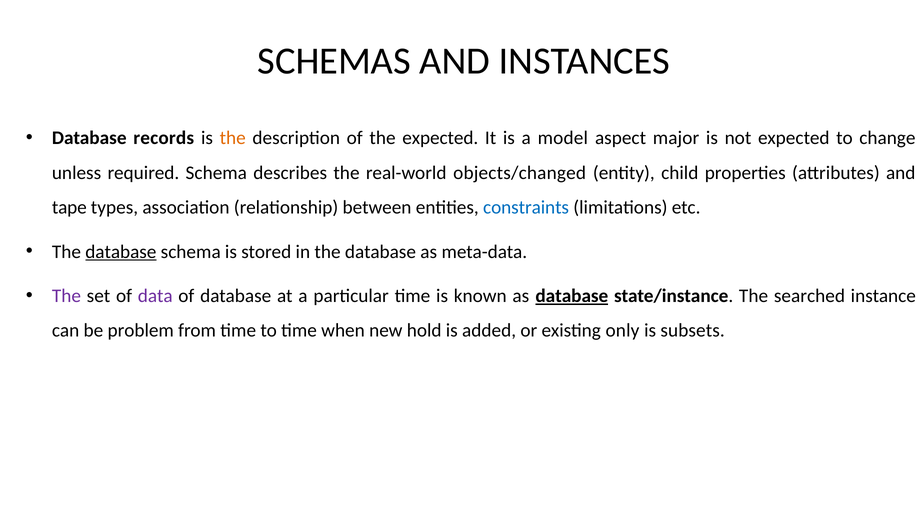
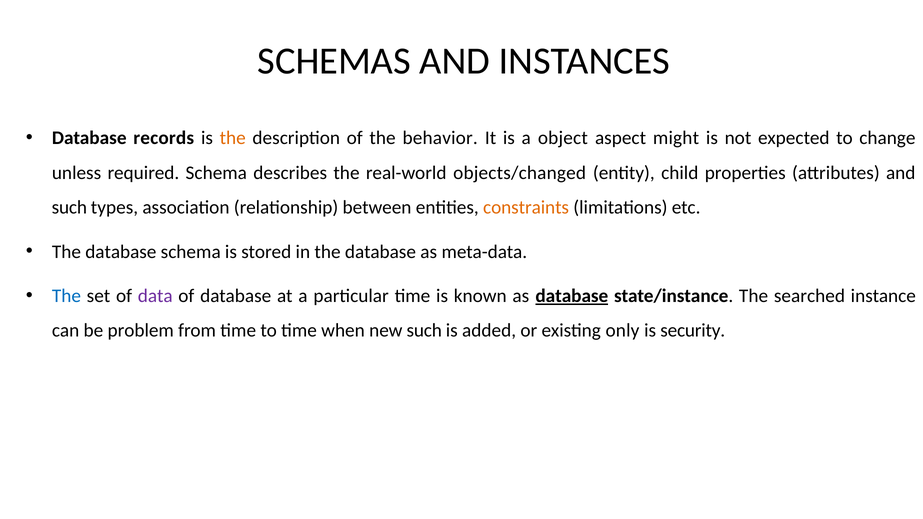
the expected: expected -> behavior (440, 138)
model: model -> object (563, 138)
major: major -> might (676, 138)
tape: tape -> such (69, 207)
constraints colour: blue -> orange (526, 207)
database underline: present -> none (121, 252)
The colour: purple -> blue (66, 296)
new hold: hold -> such (424, 331)
subsets: subsets -> security (693, 331)
